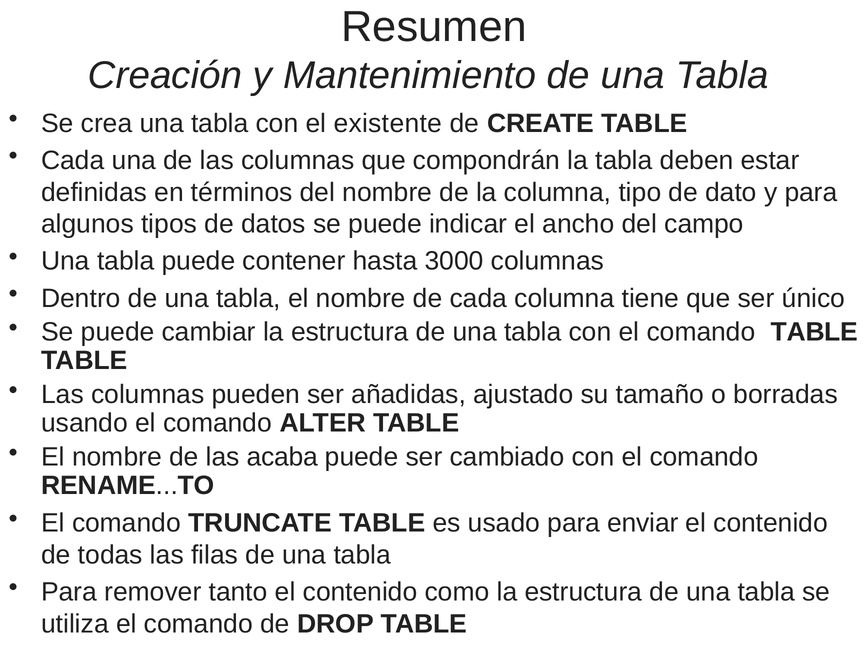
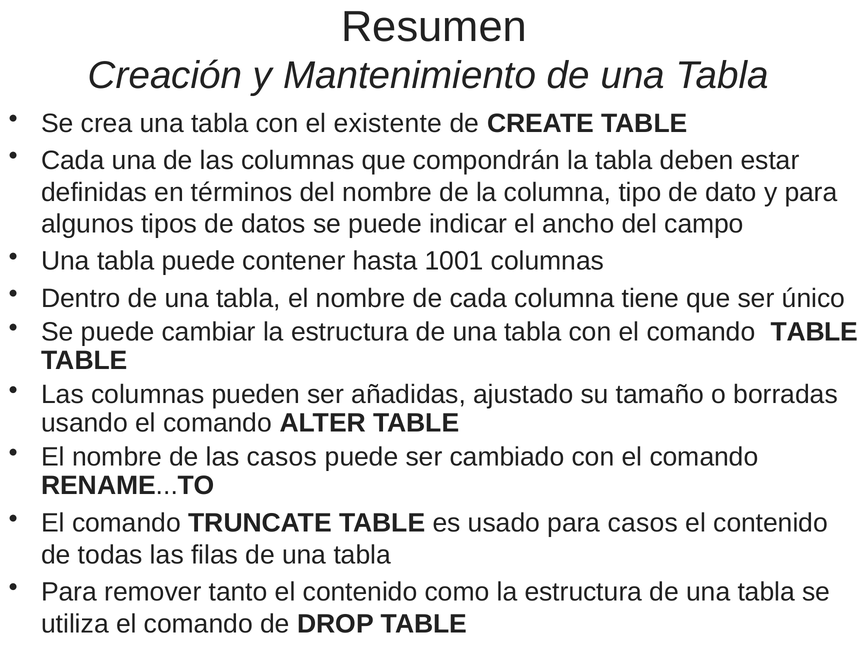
3000: 3000 -> 1001 (454, 261)
las acaba: acaba -> casos (282, 457)
para enviar: enviar -> casos (643, 523)
